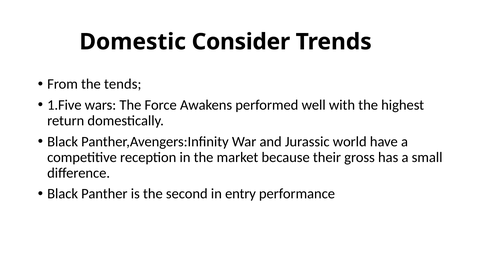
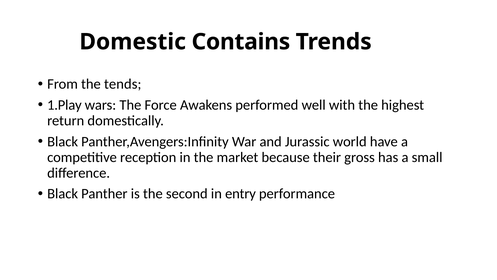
Consider: Consider -> Contains (241, 42)
1.Five: 1.Five -> 1.Play (64, 105)
